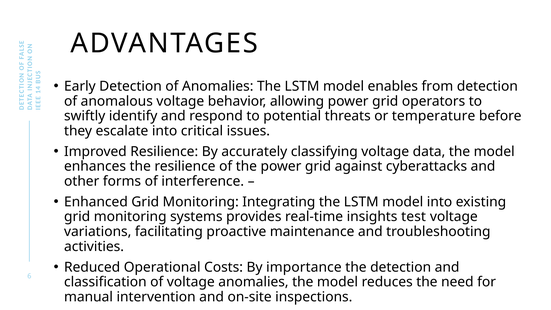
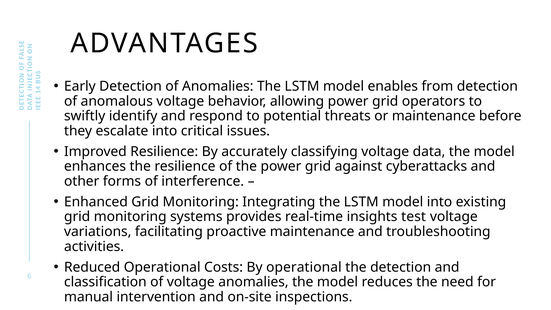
or temperature: temperature -> maintenance (434, 116)
By importance: importance -> operational (304, 267)
